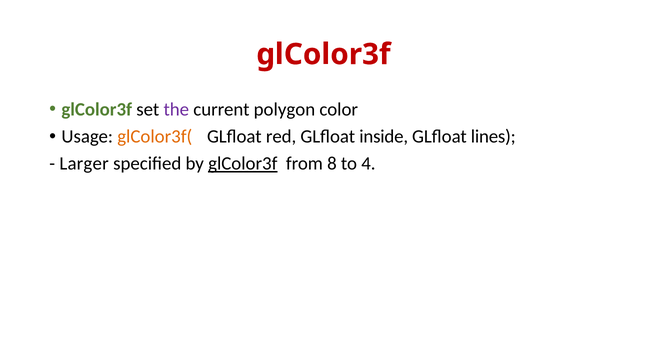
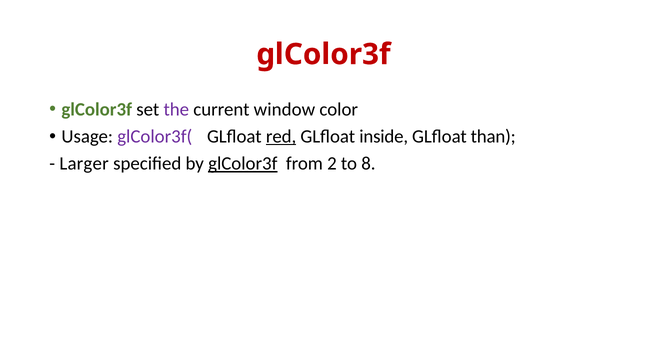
polygon: polygon -> window (284, 109)
glColor3f( colour: orange -> purple (155, 137)
red underline: none -> present (281, 137)
lines: lines -> than (493, 137)
8: 8 -> 2 (332, 164)
4: 4 -> 8 (368, 164)
